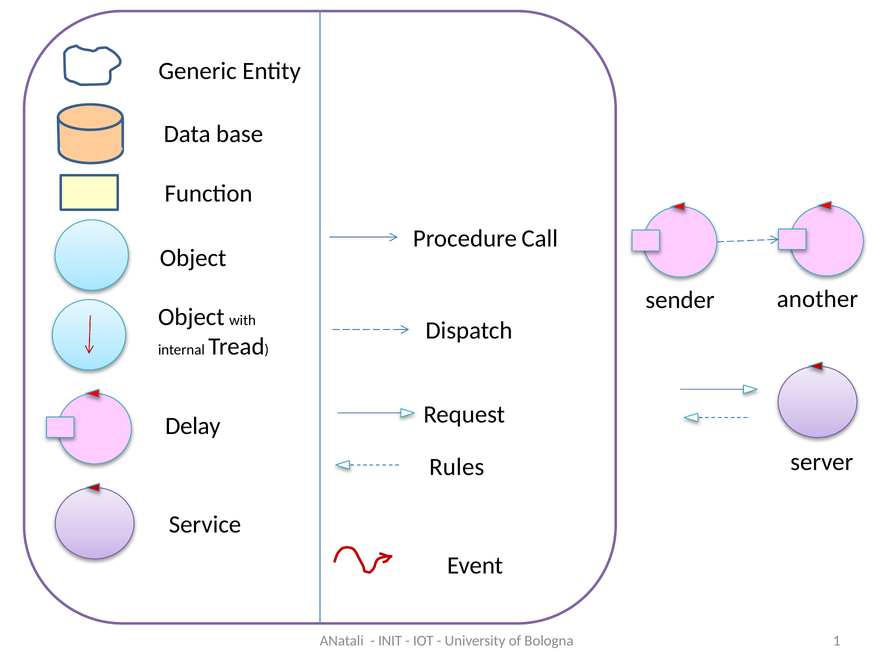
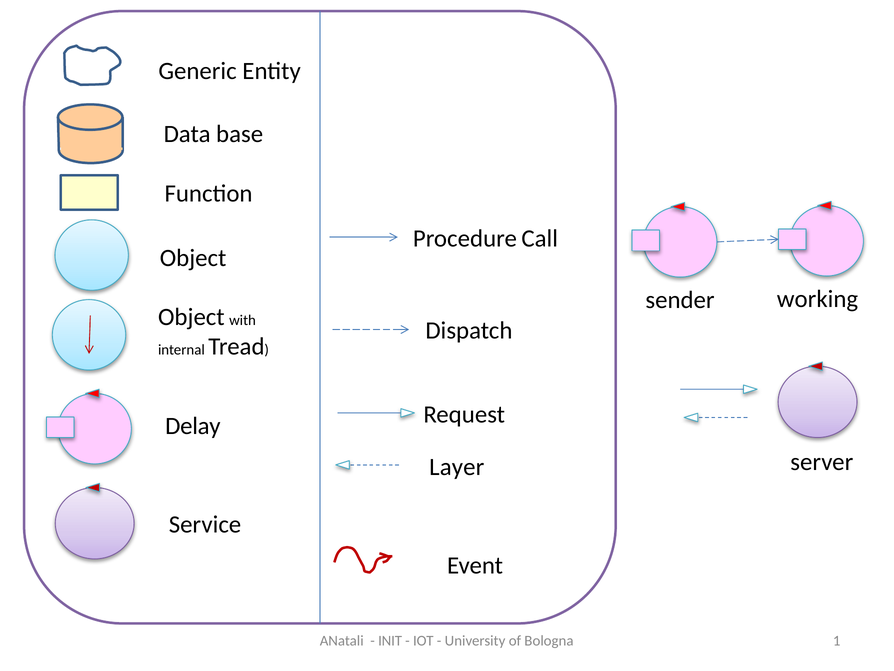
another: another -> working (817, 299)
Rules: Rules -> Layer (457, 467)
